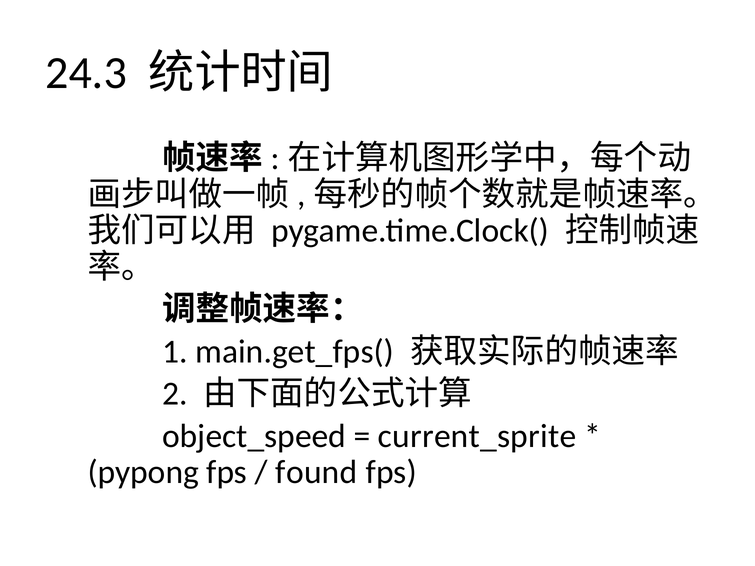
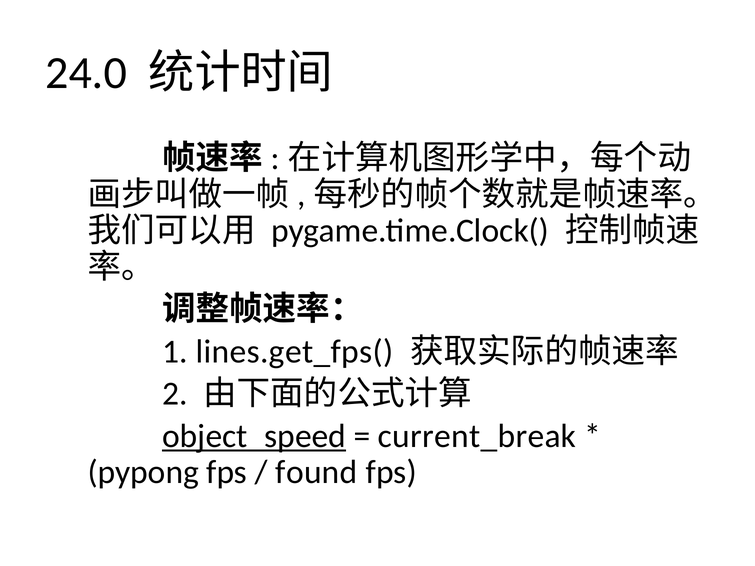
24.3: 24.3 -> 24.0 (86, 73)
main.get_fps(: main.get_fps( -> lines.get_fps( (295, 352)
object_speed underline: none -> present (254, 436)
current_sprite: current_sprite -> current_break (477, 436)
